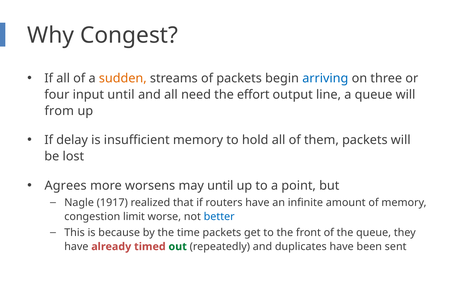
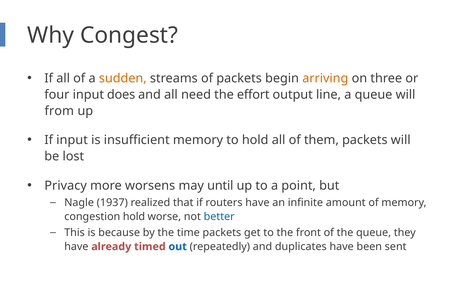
arriving colour: blue -> orange (325, 78)
input until: until -> does (121, 95)
If delay: delay -> input (72, 140)
Agrees: Agrees -> Privacy (66, 186)
1917: 1917 -> 1937 (112, 203)
congestion limit: limit -> hold (134, 217)
out colour: green -> blue (178, 247)
